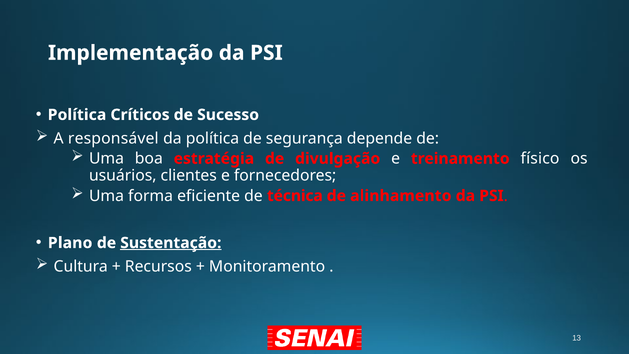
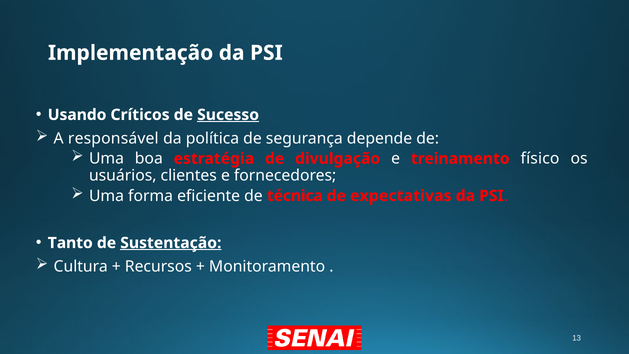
Política: Política -> Usando (77, 115)
Sucesso underline: none -> present (228, 115)
alinhamento: alinhamento -> expectativas (401, 196)
Plano: Plano -> Tanto (70, 243)
